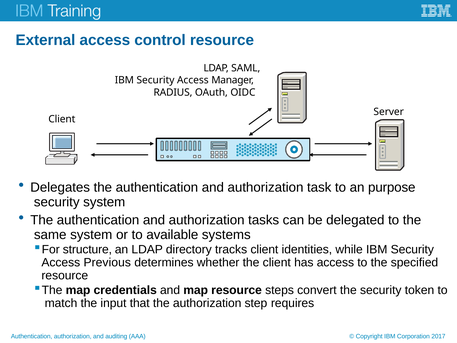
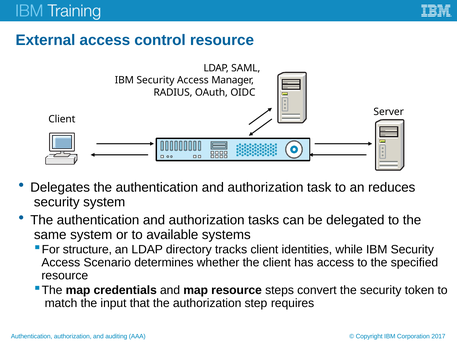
purpose: purpose -> reduces (392, 187)
Previous: Previous -> Scenario (107, 262)
